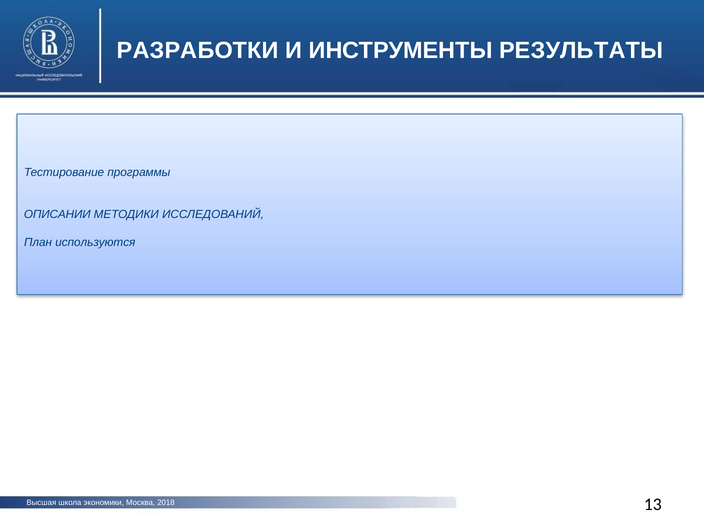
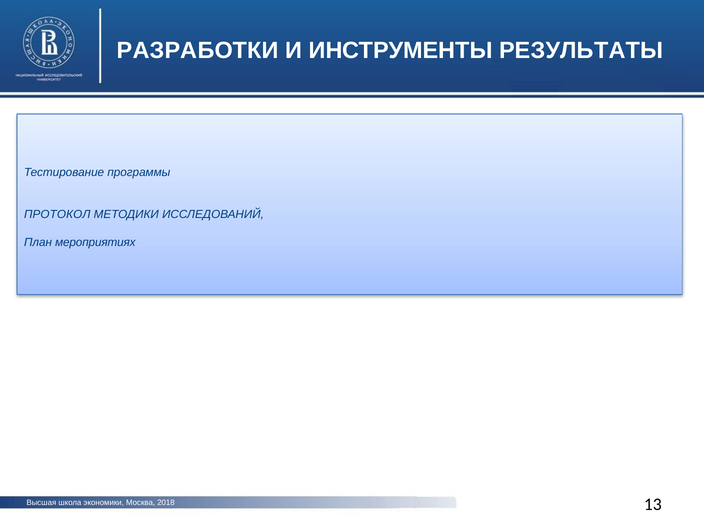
ОПИСАНИИ: ОПИСАНИИ -> ПРОТОКОЛ (57, 214)
используются: используются -> мероприятиях (95, 243)
